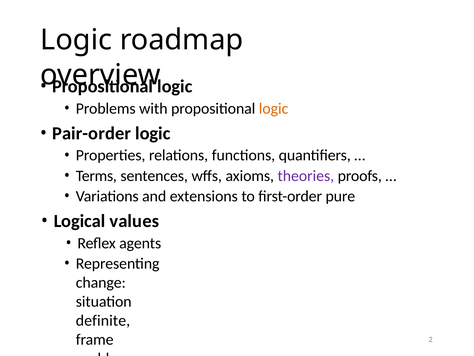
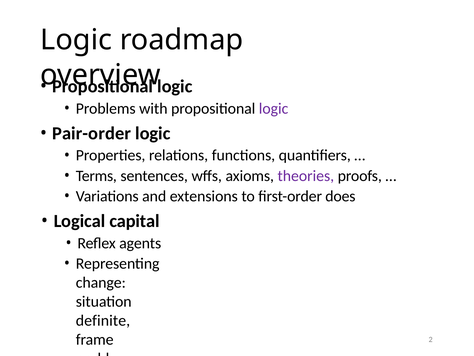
logic colour: orange -> purple (274, 108)
pure: pure -> does (340, 196)
values: values -> capital (134, 221)
